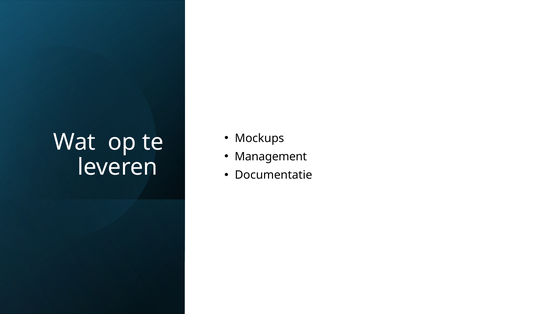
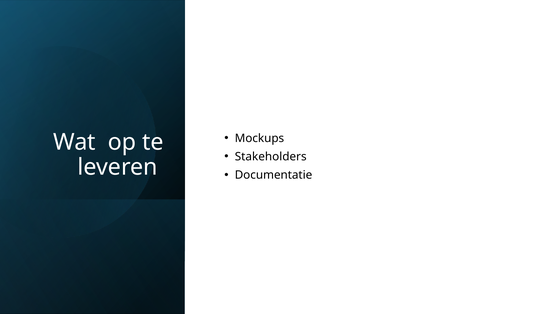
Management: Management -> Stakeholders (271, 157)
